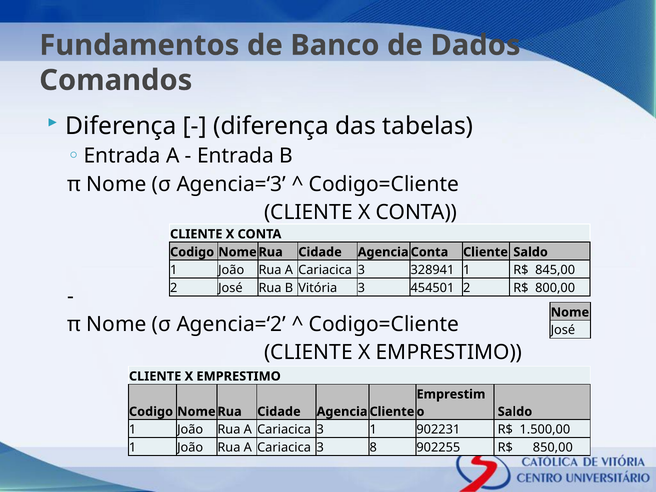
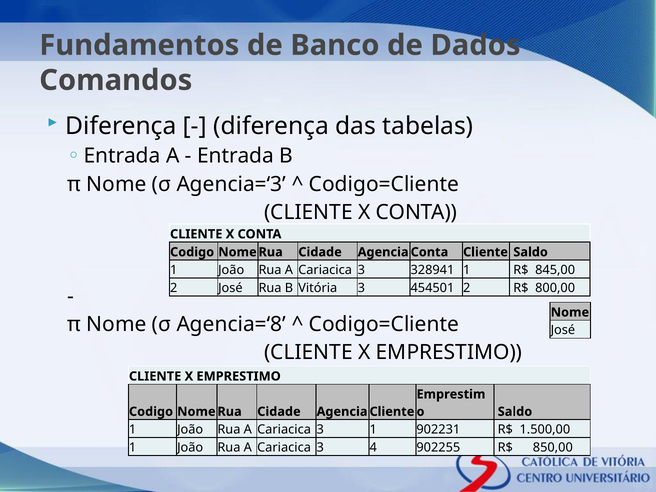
Agencia=‘2: Agencia=‘2 -> Agencia=‘8 (231, 324)
8: 8 -> 4 (373, 448)
